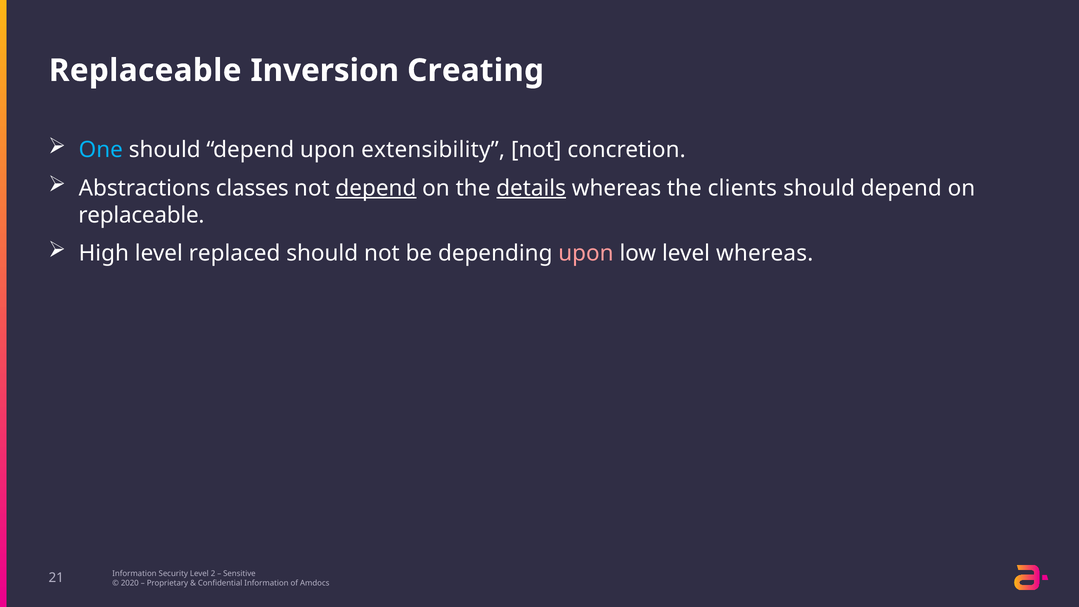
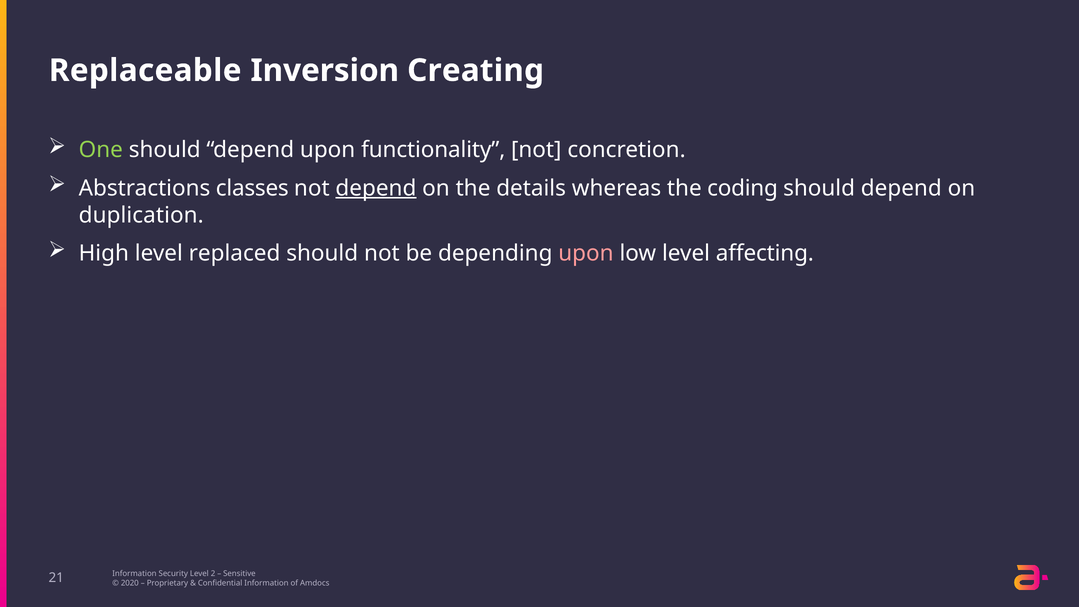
One colour: light blue -> light green (101, 150)
extensibility: extensibility -> functionality (433, 150)
details underline: present -> none (531, 188)
clients: clients -> coding (743, 188)
replaceable: replaceable -> duplication (141, 215)
level whereas: whereas -> affecting (765, 253)
